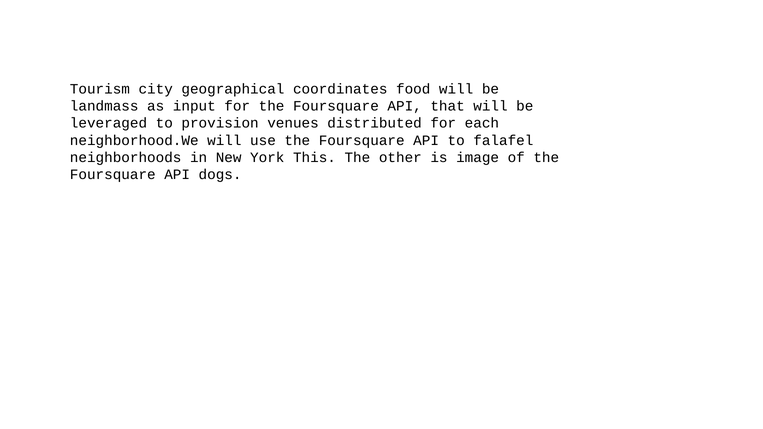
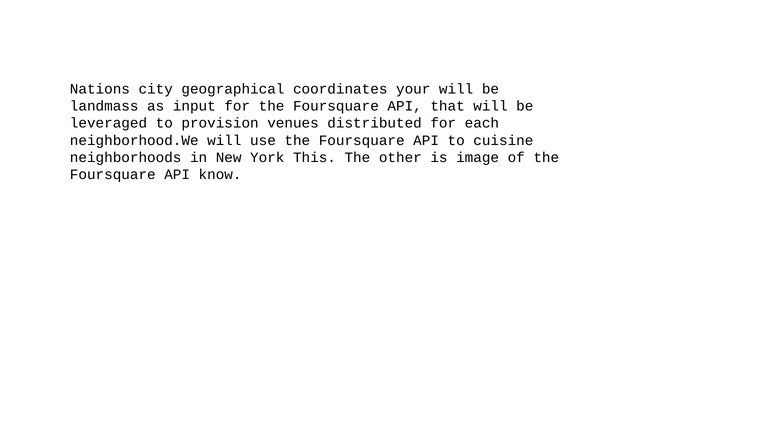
Tourism: Tourism -> Nations (100, 89)
food: food -> your (413, 89)
falafel: falafel -> cuisine (503, 140)
dogs: dogs -> know (220, 175)
